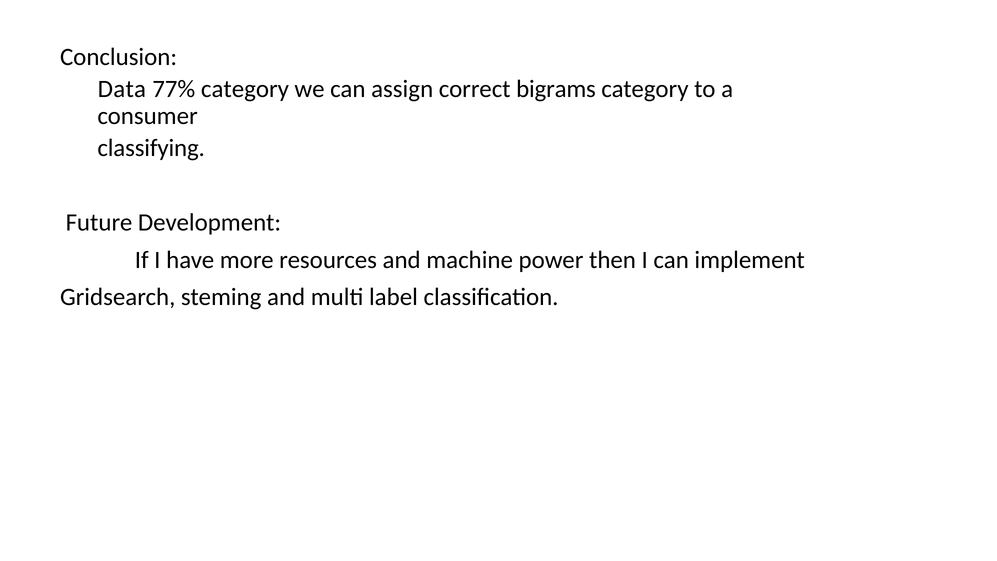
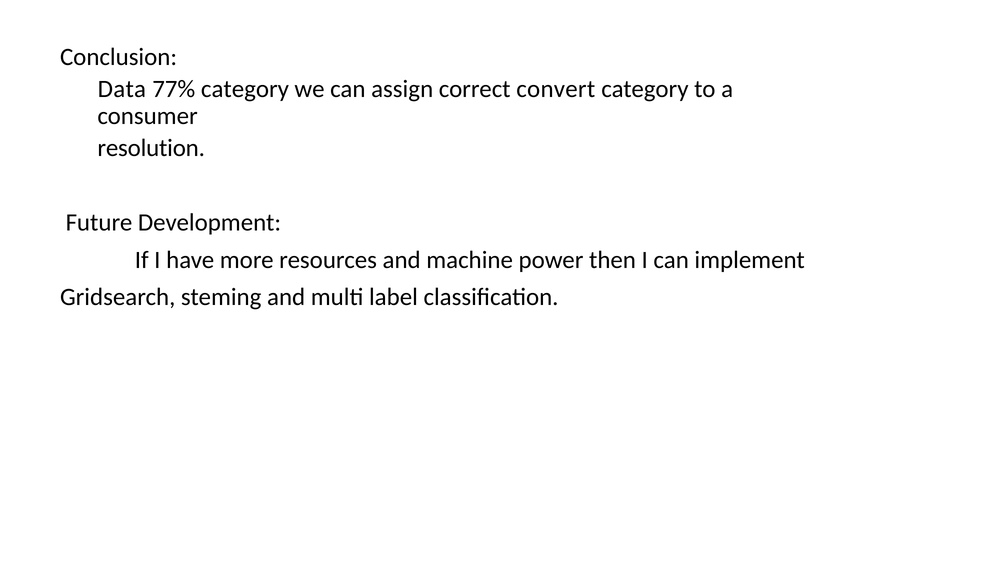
bigrams: bigrams -> convert (556, 89)
classifying: classifying -> resolution (151, 148)
